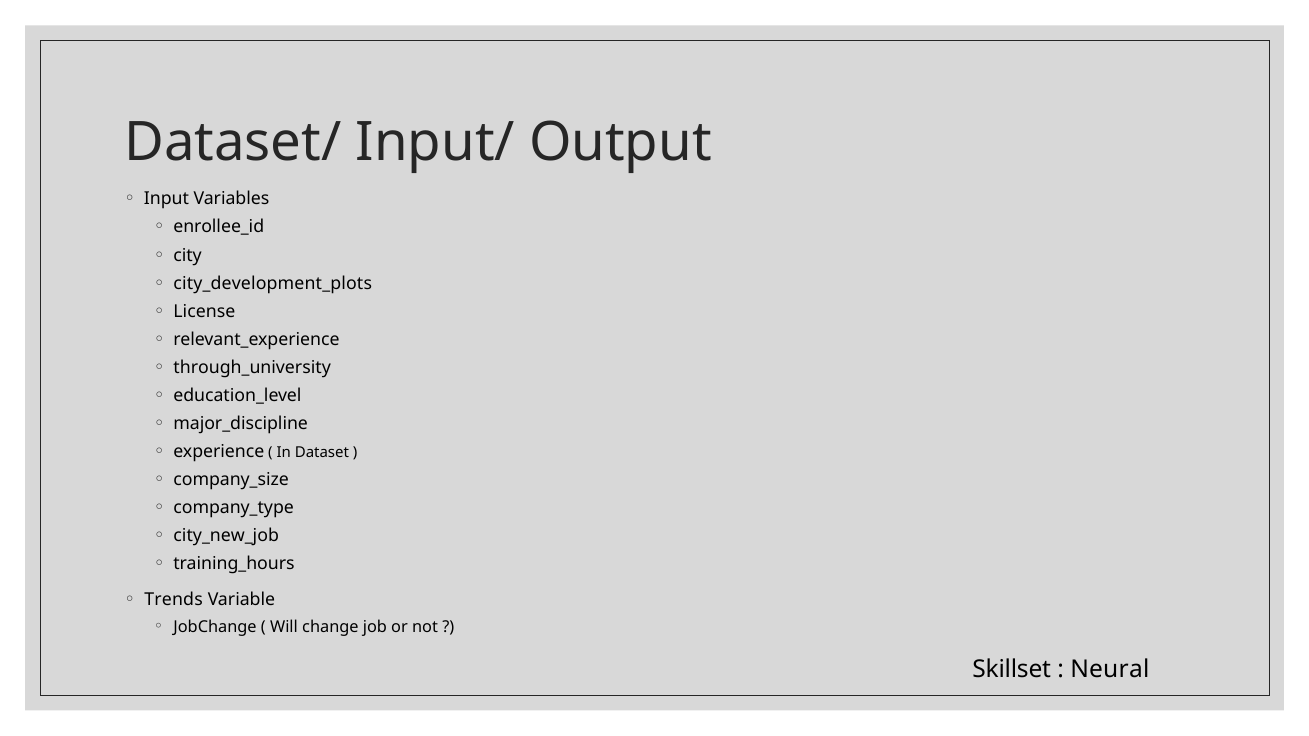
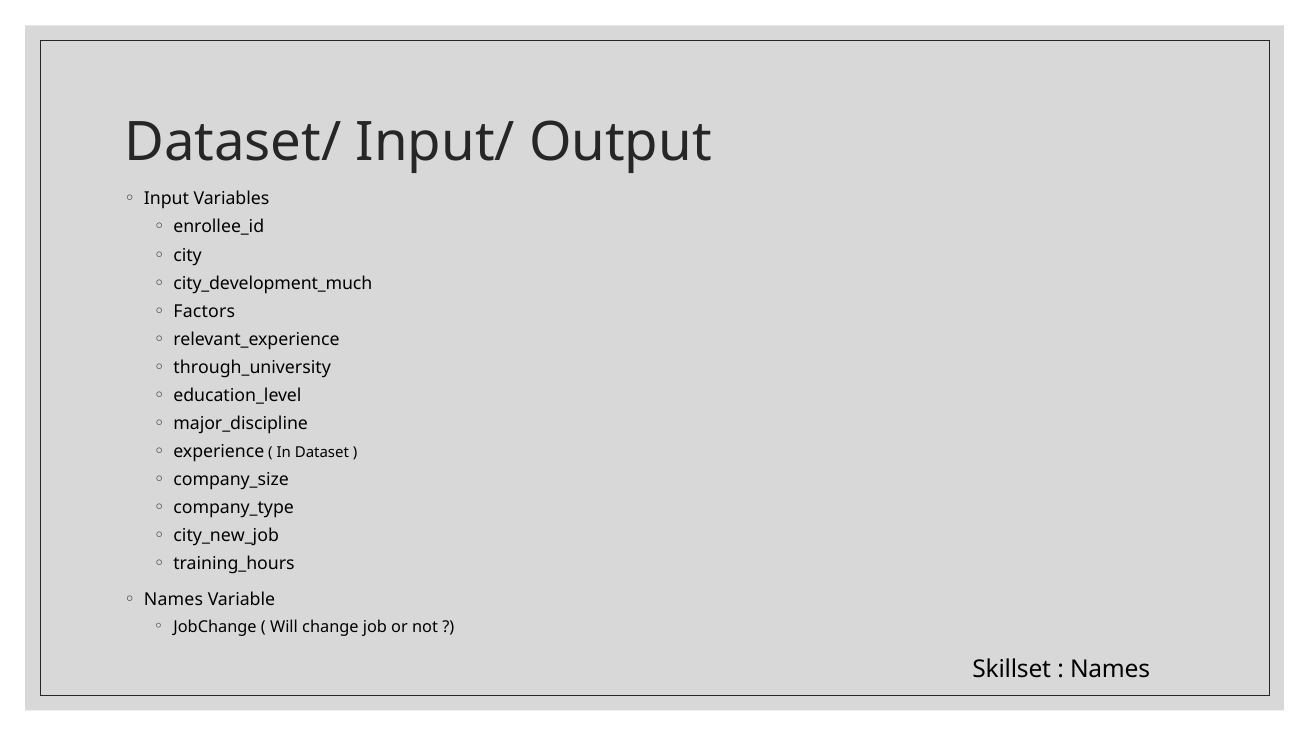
city_development_plots: city_development_plots -> city_development_much (273, 283)
License: License -> Factors (204, 311)
Trends: Trends -> Names (174, 600)
Neural: Neural -> Names (1110, 669)
